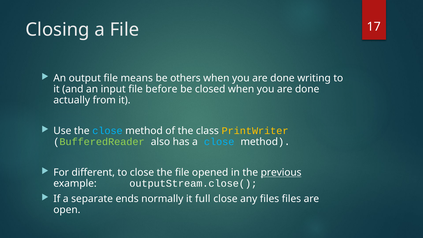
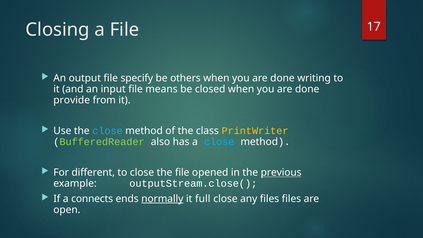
means: means -> specify (137, 78)
before: before -> means (161, 89)
actually: actually -> provide (72, 100)
separate: separate -> connects (92, 199)
normally underline: none -> present (162, 199)
